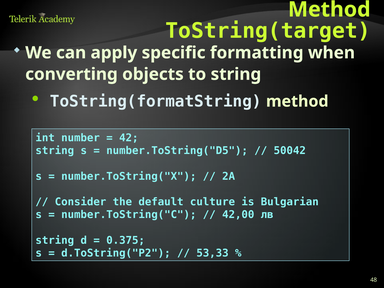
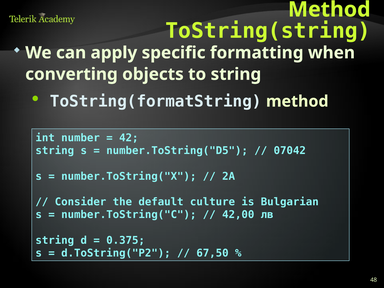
ToString(target: ToString(target -> ToString(string (268, 31)
50042: 50042 -> 07042 (290, 151)
53,33: 53,33 -> 67,50 (212, 253)
